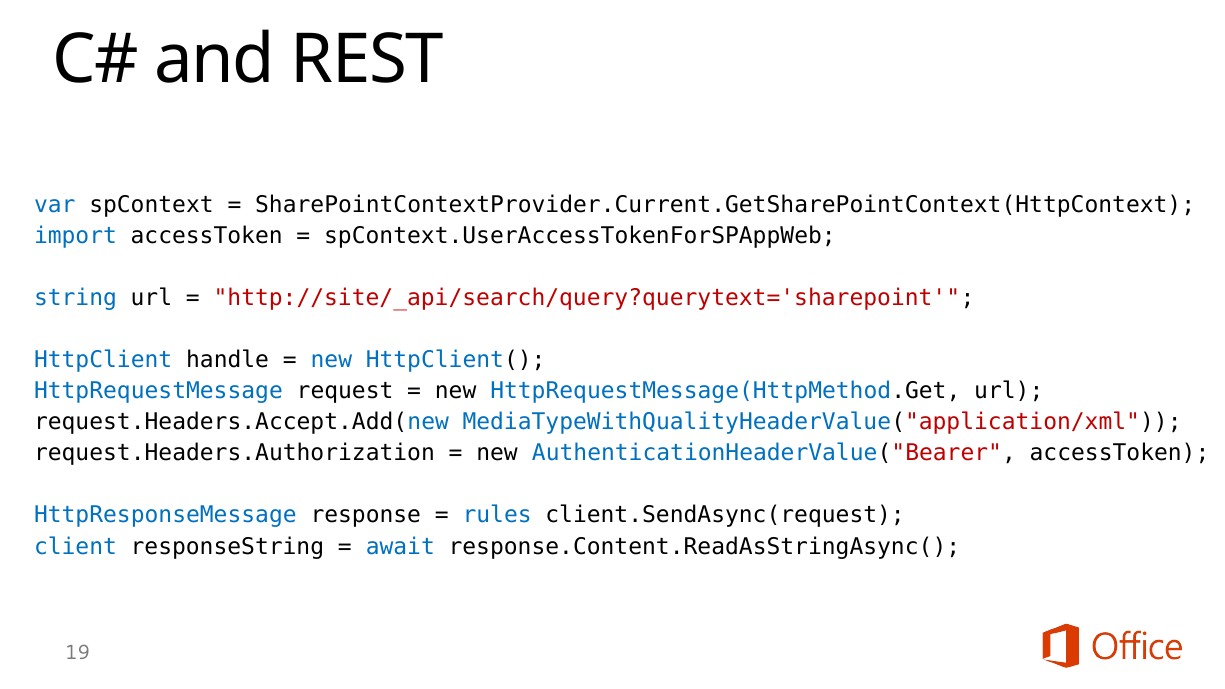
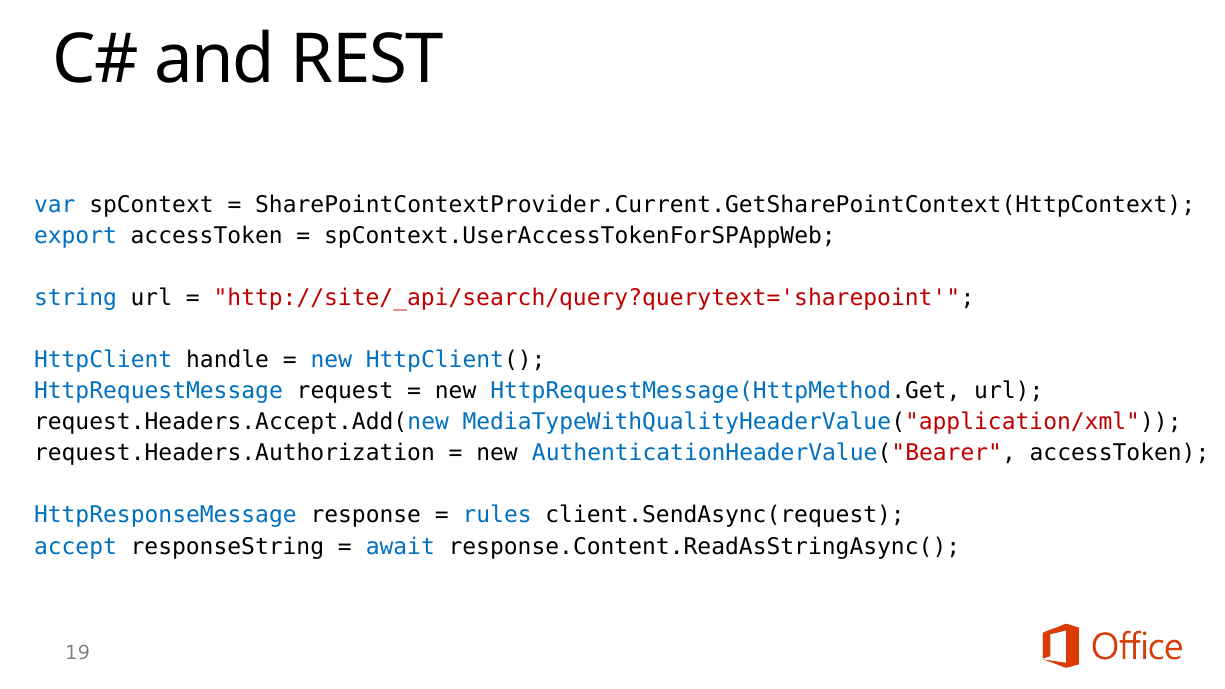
import: import -> export (75, 236)
client: client -> accept (75, 547)
